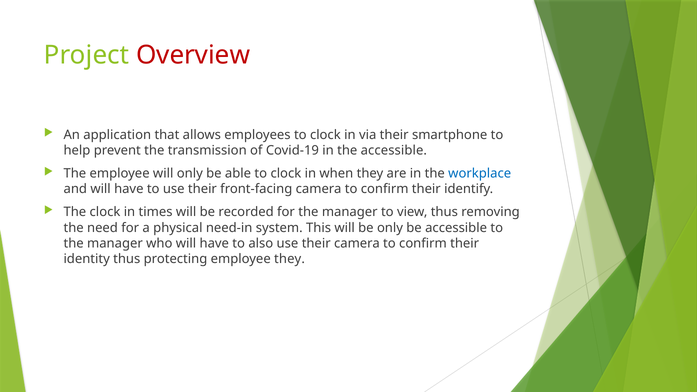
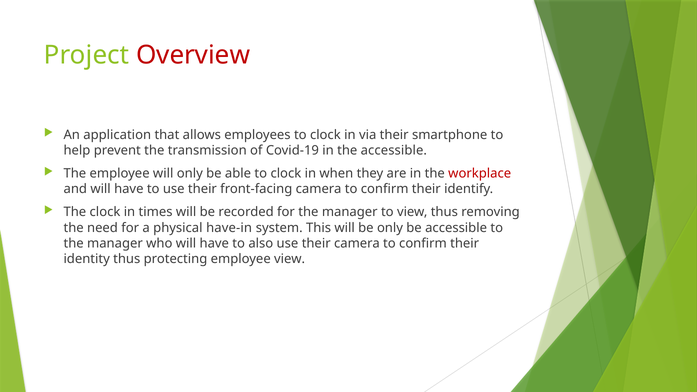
workplace colour: blue -> red (480, 174)
need-in: need-in -> have-in (229, 228)
employee they: they -> view (290, 259)
